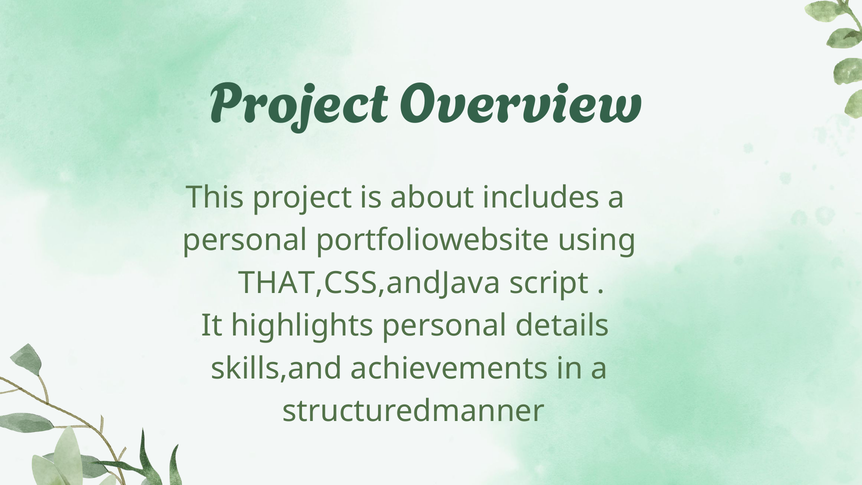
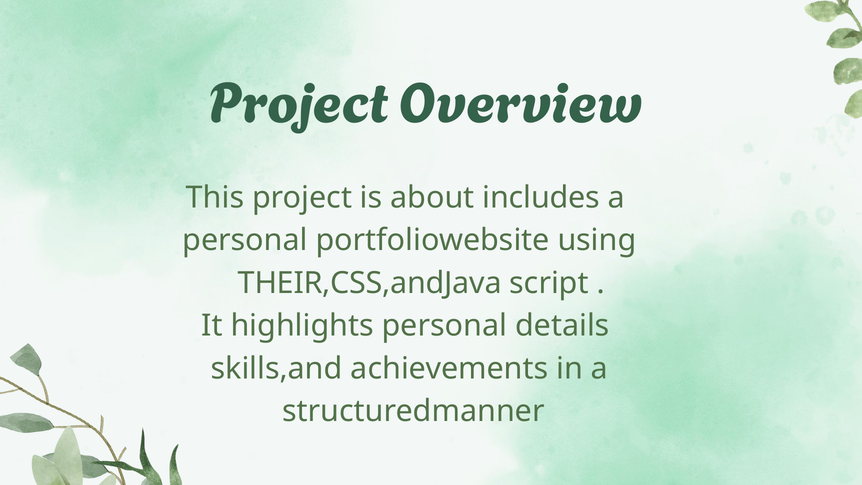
THAT,CSS,andJava: THAT,CSS,andJava -> THEIR,CSS,andJava (370, 283)
